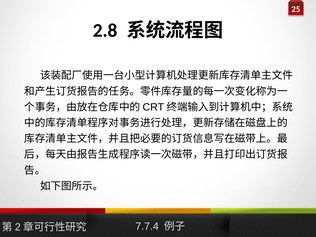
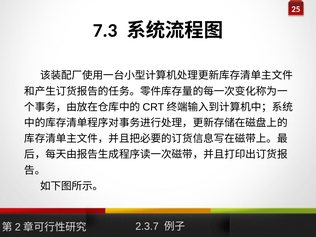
2.8: 2.8 -> 7.3 (105, 31)
7.7.4: 7.7.4 -> 2.3.7 (147, 226)
